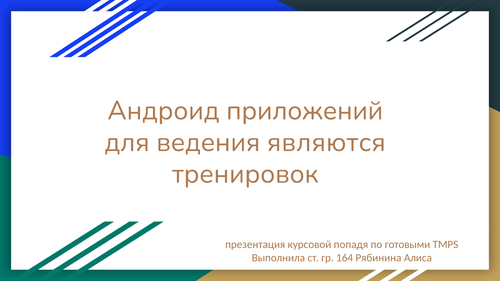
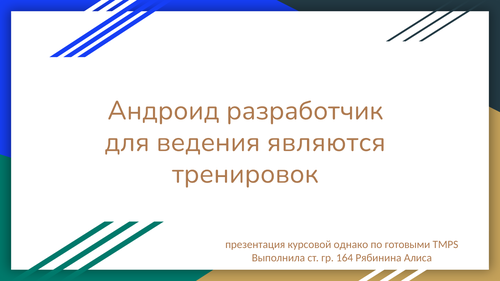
приложений: приложений -> разработчик (305, 111)
попадя: попадя -> однако (351, 245)
